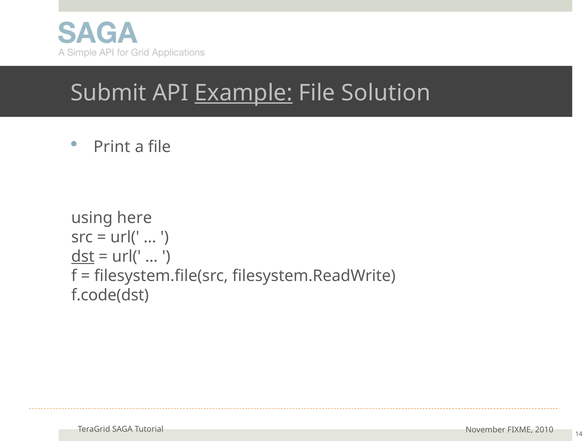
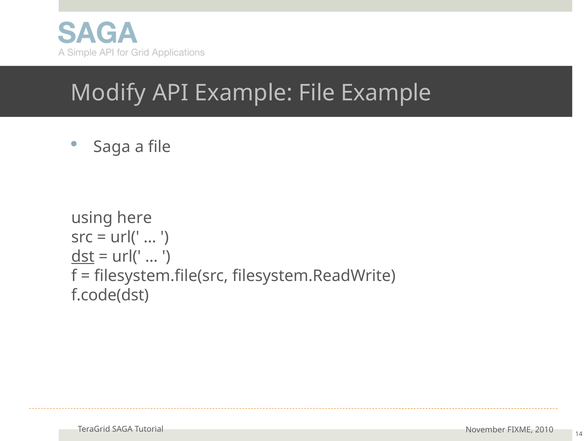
Submit: Submit -> Modify (108, 93)
Example underline: present -> none (244, 93)
File Solution: Solution -> Example (386, 93)
Print: Print -> Saga (112, 146)
